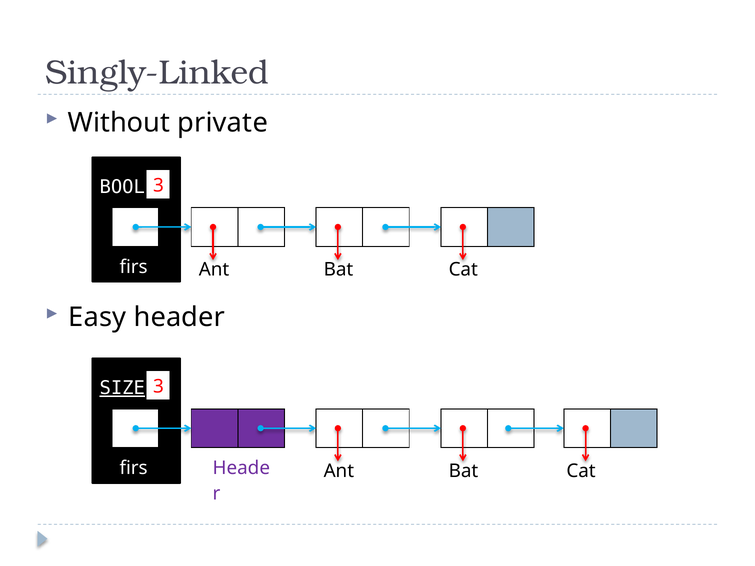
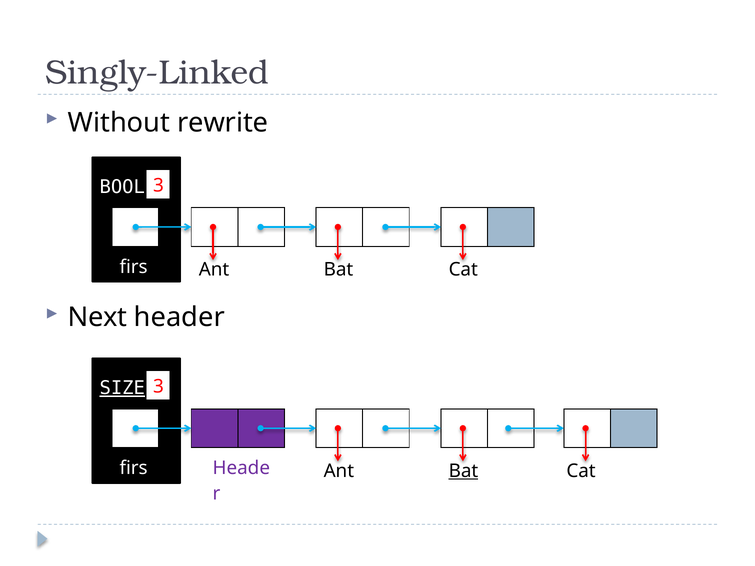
private: private -> rewrite (223, 123)
Easy: Easy -> Next (98, 318)
Bat underline: none -> present (463, 471)
